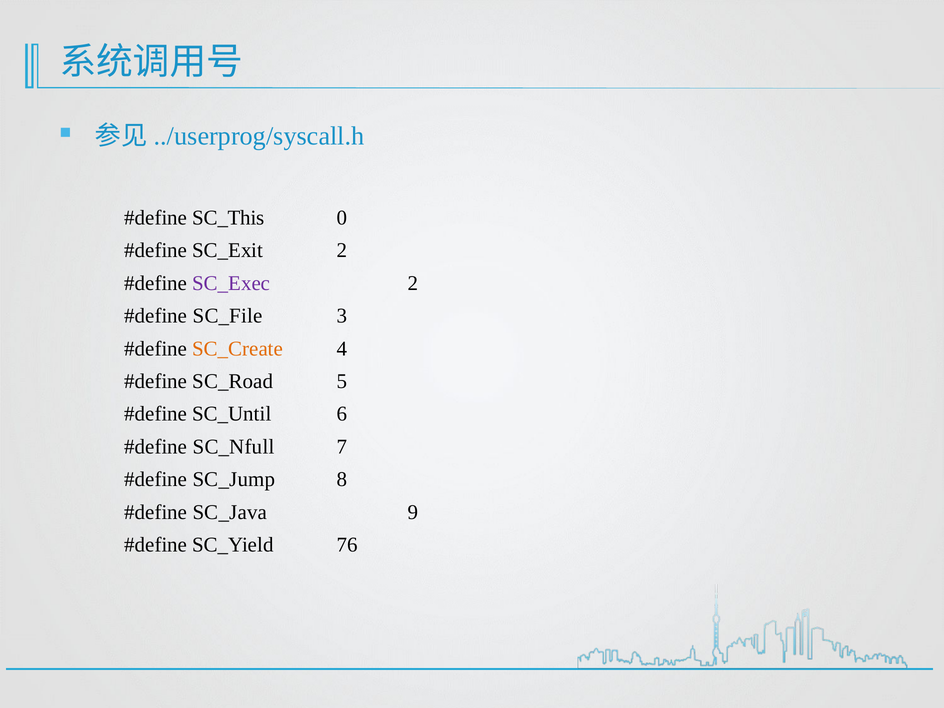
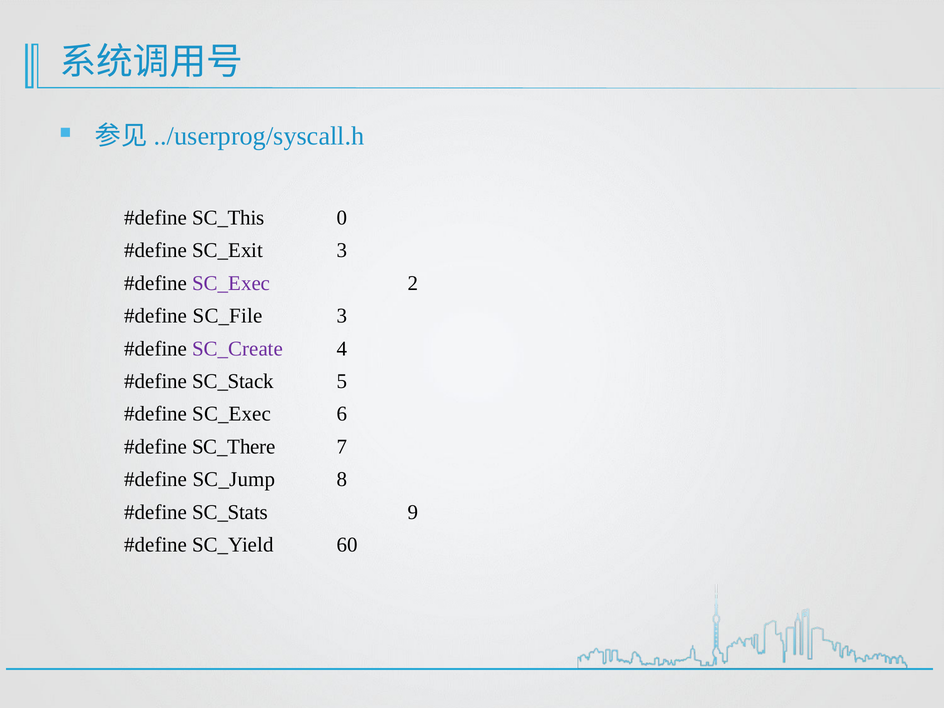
SC_Exit 2: 2 -> 3 (342, 251)
SC_Create colour: orange -> purple (238, 349)
SC_Road: SC_Road -> SC_Stack (233, 381)
SC_Until: SC_Until -> SC_Exec (232, 414)
SC_Nfull: SC_Nfull -> SC_There (234, 447)
SC_Java: SC_Java -> SC_Stats (230, 512)
76: 76 -> 60 (347, 545)
